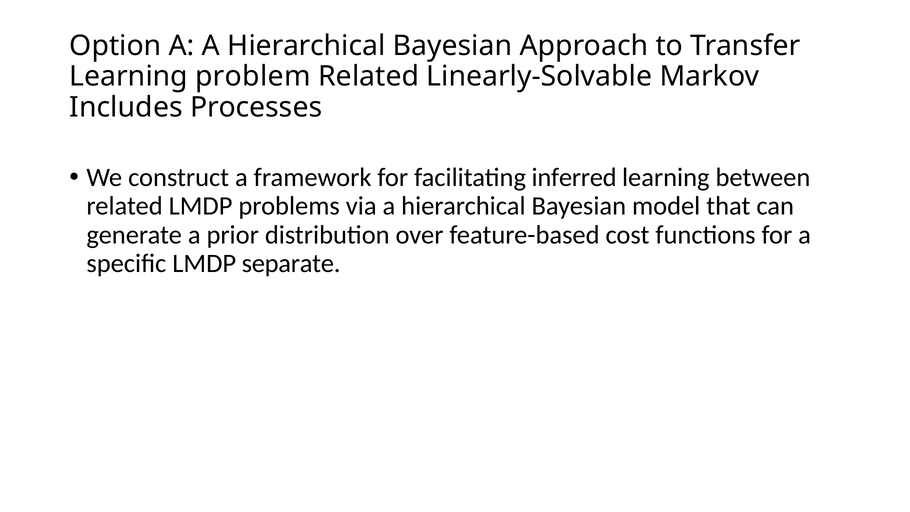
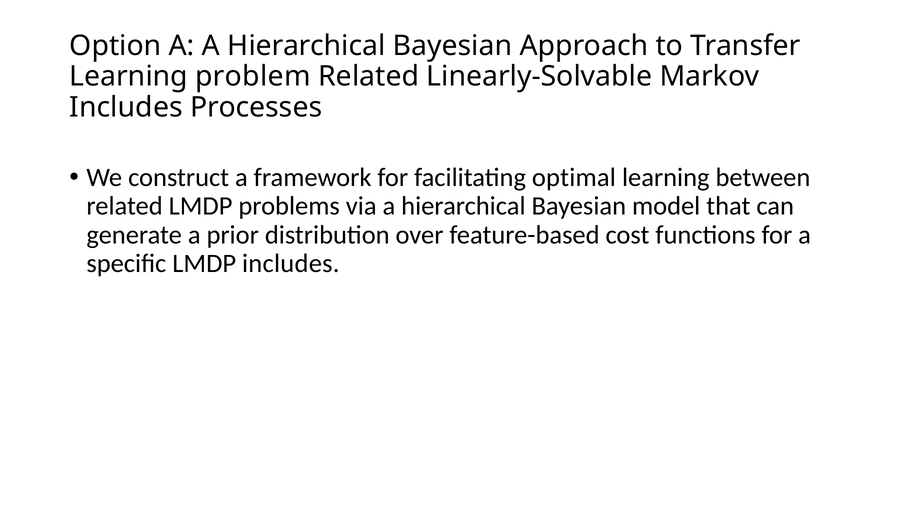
inferred: inferred -> optimal (574, 177)
LMDP separate: separate -> includes (291, 263)
